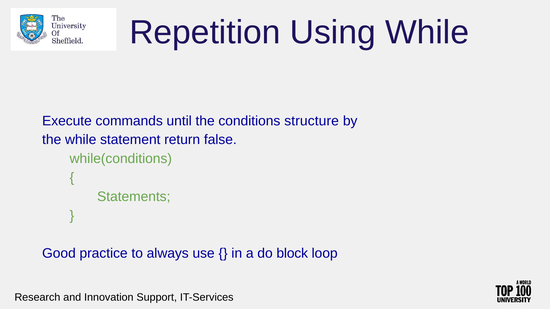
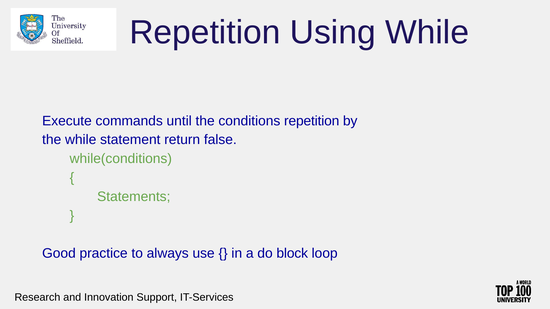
conditions structure: structure -> repetition (312, 121)
